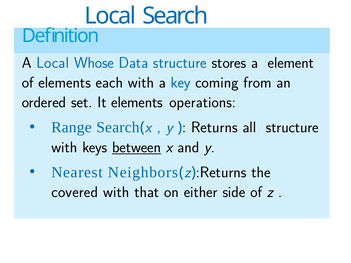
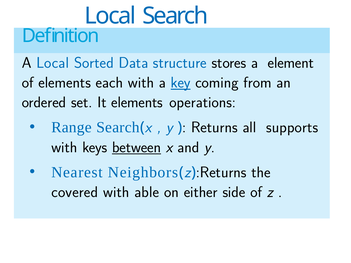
Whose: Whose -> Sorted (94, 63)
key underline: none -> present (181, 83)
all structure: structure -> supports (292, 128)
that: that -> able (147, 192)
